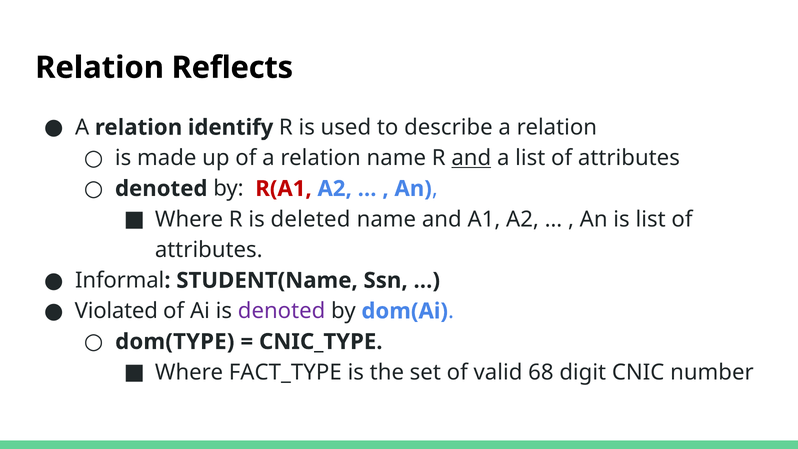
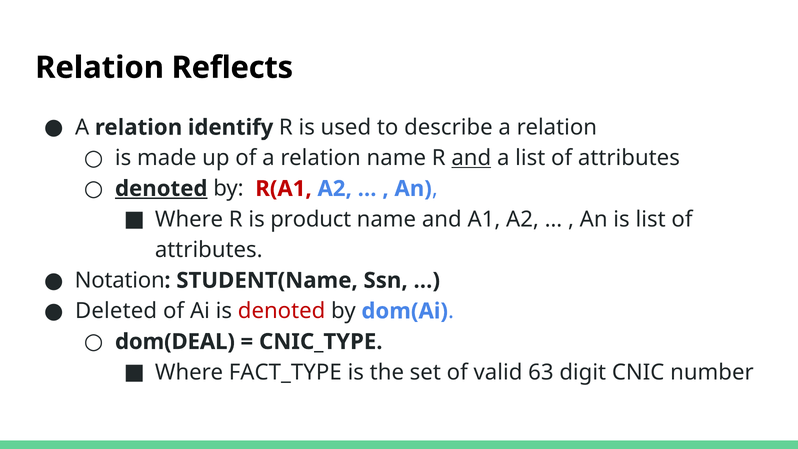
denoted underline: none -> present (161, 189)
deleted: deleted -> product (311, 219)
Informal: Informal -> Notation (120, 280)
Violated: Violated -> Deleted (116, 311)
denoted colour: purple -> red (282, 311)
dom(TYPE: dom(TYPE -> dom(DEAL (175, 342)
68: 68 -> 63 (541, 372)
